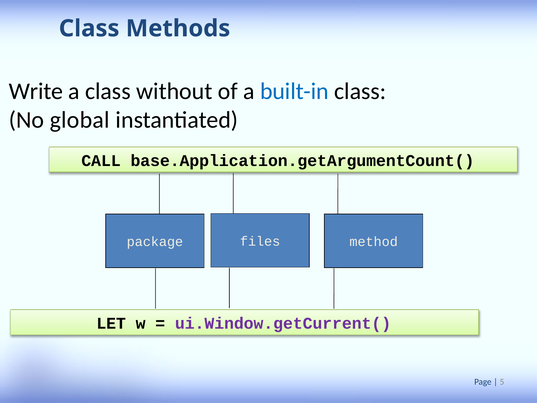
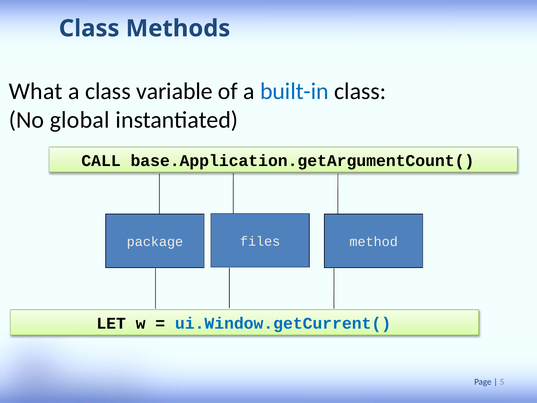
Write: Write -> What (36, 91)
without: without -> variable (174, 91)
ui.Window.getCurrent( colour: purple -> blue (283, 323)
